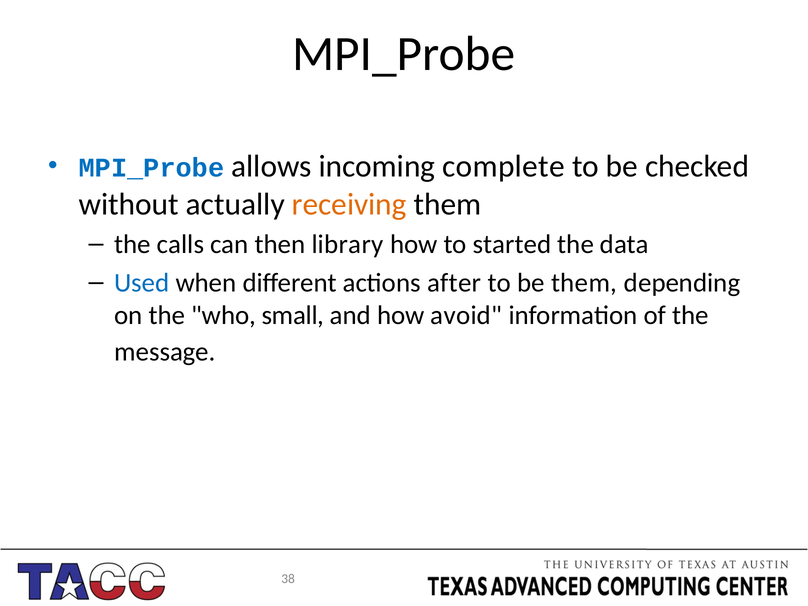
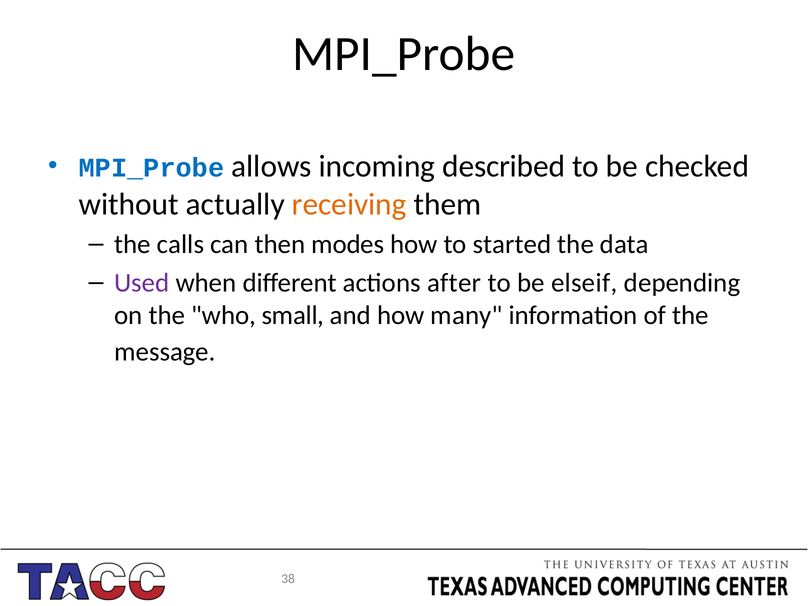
complete: complete -> described (504, 166)
library: library -> modes (348, 244)
Used colour: blue -> purple (142, 283)
be them: them -> elseif (584, 283)
avoid: avoid -> many (466, 315)
